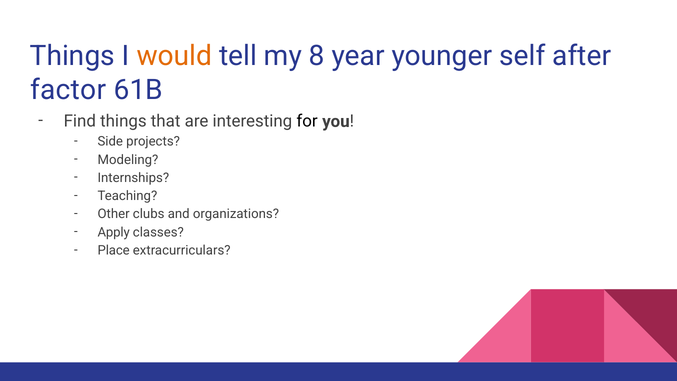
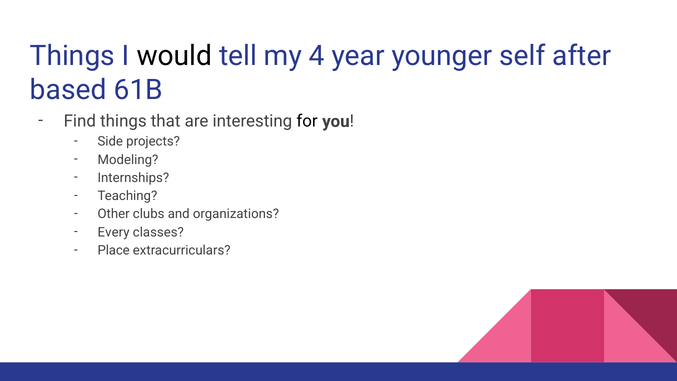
would colour: orange -> black (174, 56)
8: 8 -> 4 (317, 56)
factor: factor -> based (68, 90)
Apply: Apply -> Every (114, 232)
